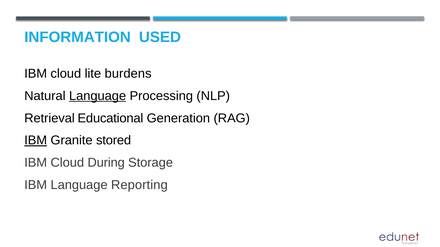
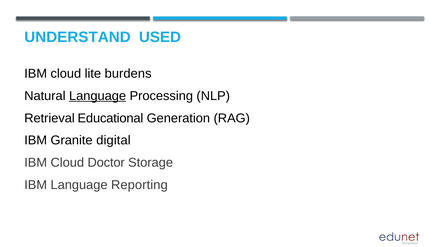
INFORMATION: INFORMATION -> UNDERSTAND (78, 37)
IBM underline: present -> none (36, 141)
stored: stored -> digital (113, 141)
During: During -> Doctor (106, 163)
